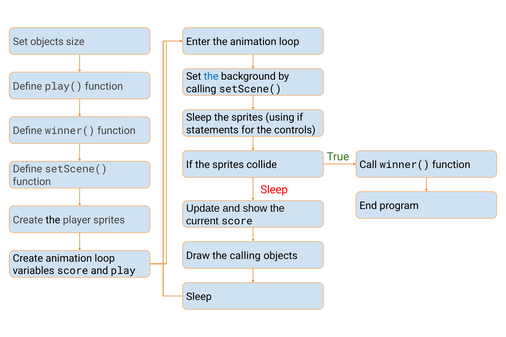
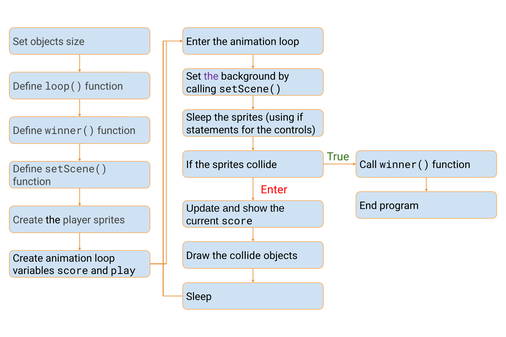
the colour: blue -> purple (211, 77)
play(: play( -> loop( (64, 86)
Sleep: Sleep -> Enter (274, 190)
the calling: calling -> collide (245, 256)
